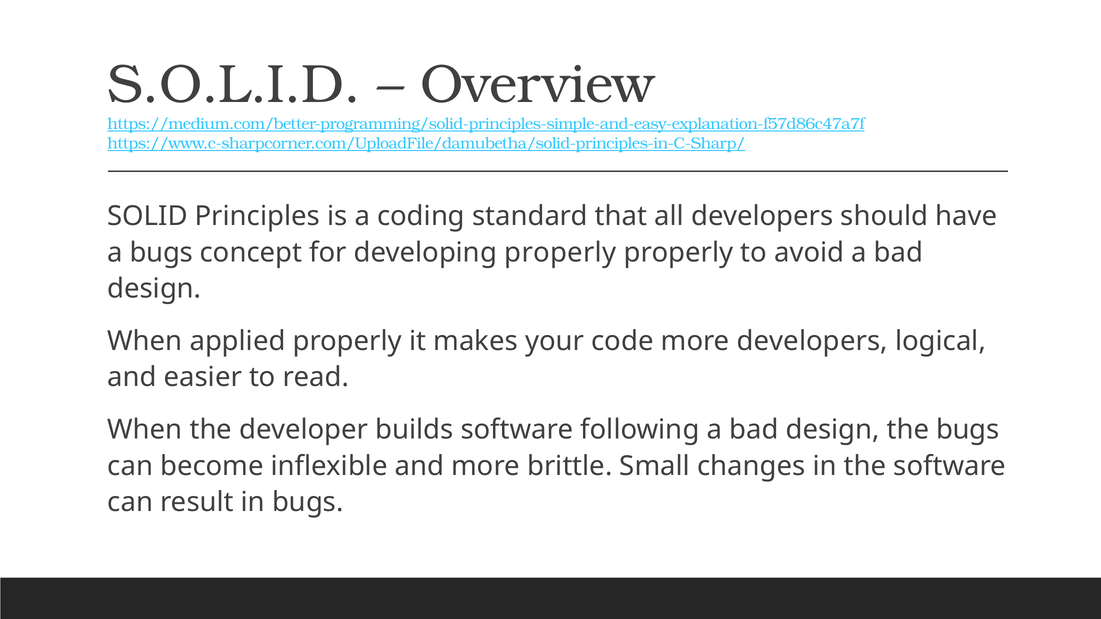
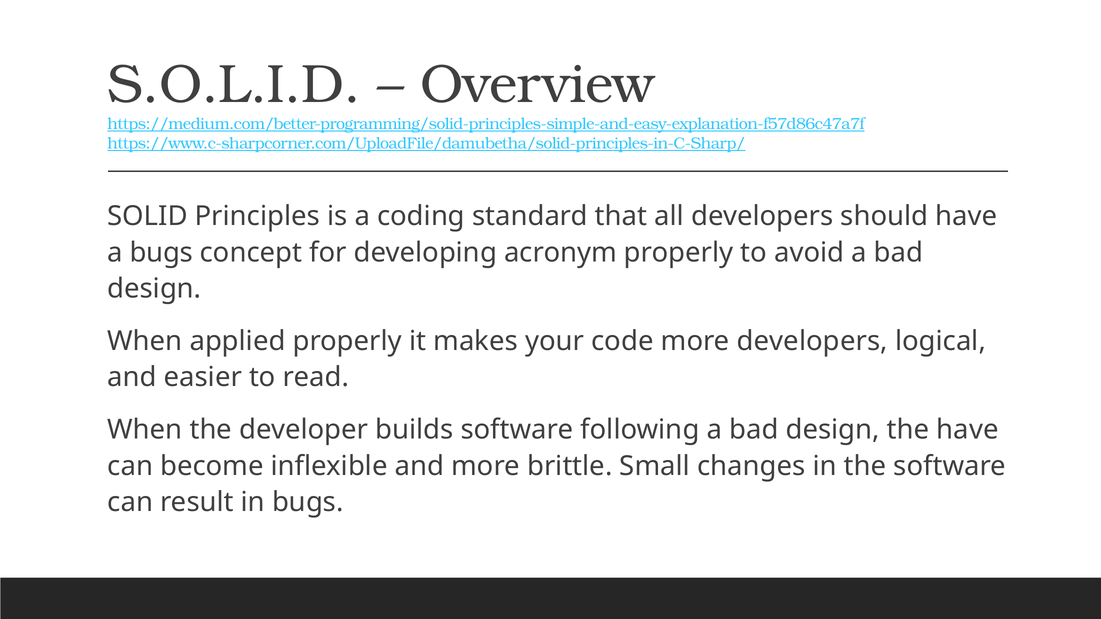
developing properly: properly -> acronym (560, 253)
the bugs: bugs -> have (967, 430)
